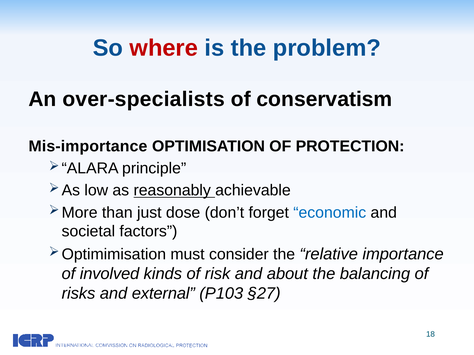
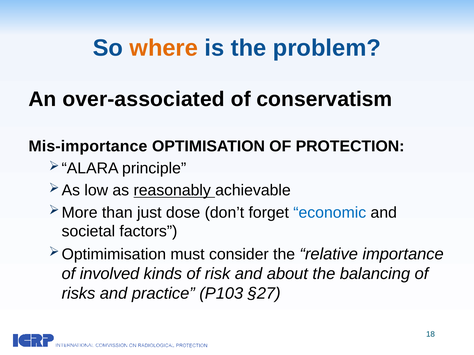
where colour: red -> orange (164, 48)
over-specialists: over-specialists -> over-associated (144, 99)
external: external -> practice (163, 294)
